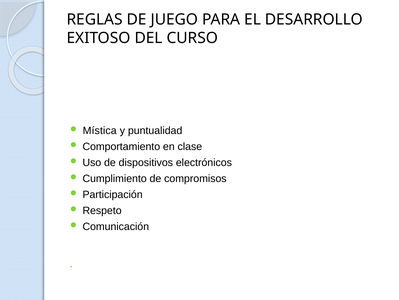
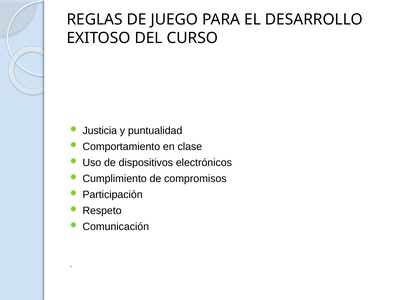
Mística: Mística -> Justicia (100, 130)
